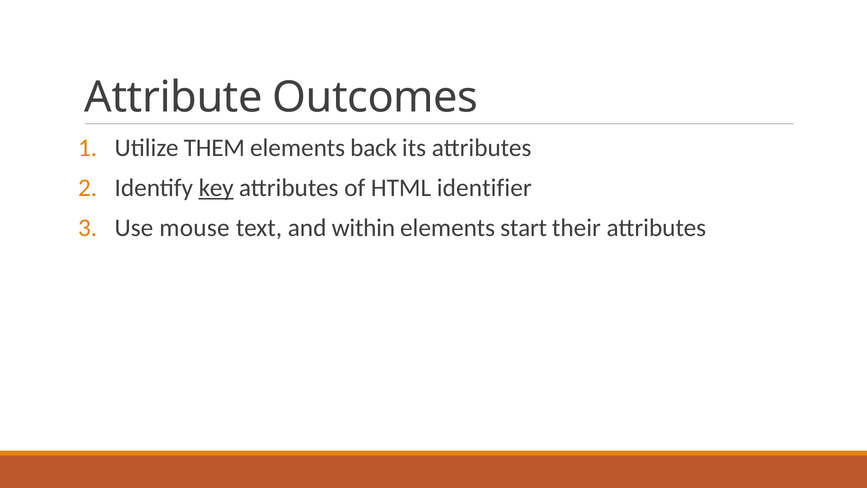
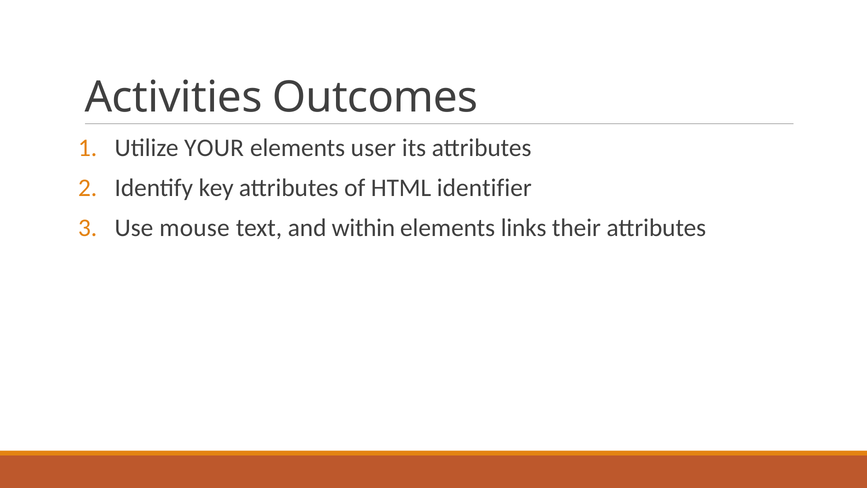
Attribute: Attribute -> Activities (173, 97)
THEM: THEM -> YOUR (214, 148)
back: back -> user (373, 148)
key underline: present -> none (216, 188)
start: start -> links (524, 228)
